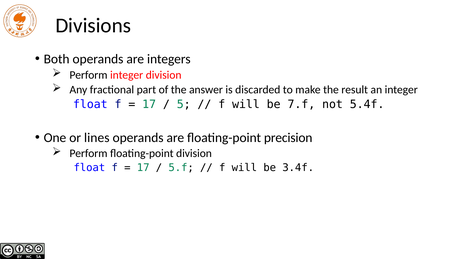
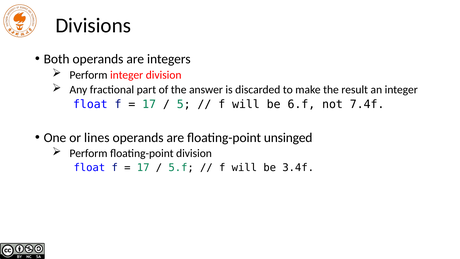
7.f: 7.f -> 6.f (301, 104)
5.4f: 5.4f -> 7.4f (367, 104)
precision: precision -> unsinged (288, 137)
